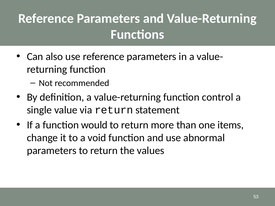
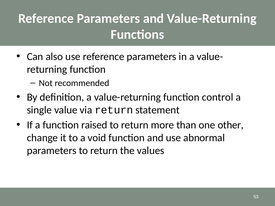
would: would -> raised (94, 125)
items: items -> other (231, 125)
